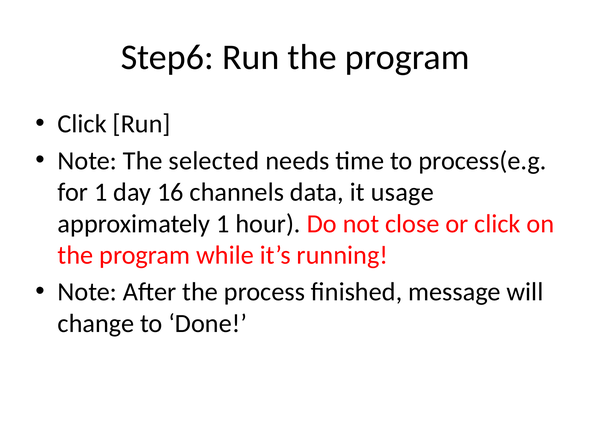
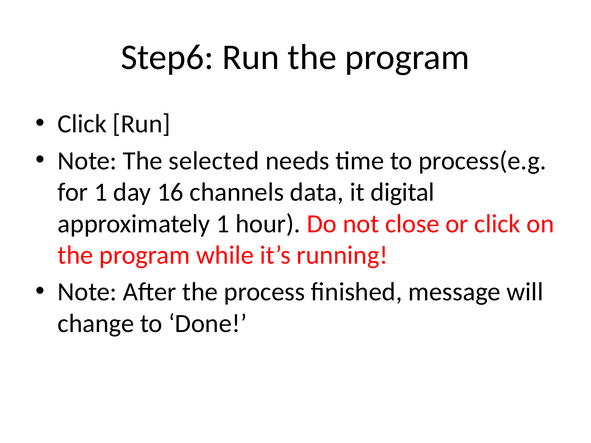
usage: usage -> digital (403, 192)
